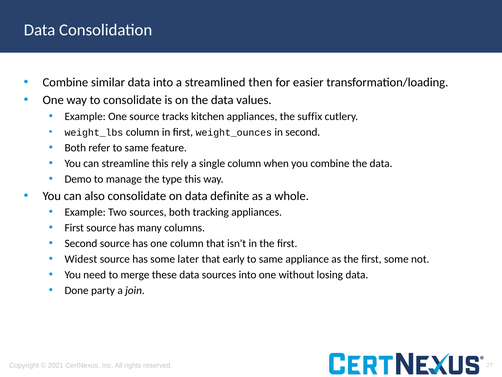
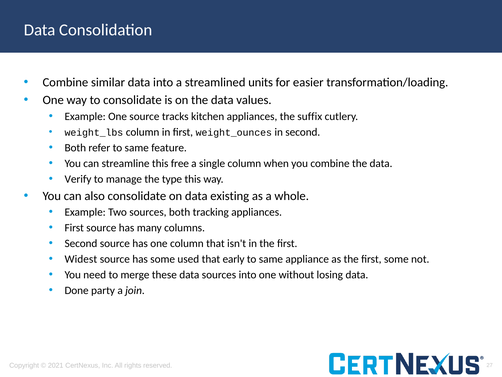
then: then -> units (261, 82)
rely: rely -> free (180, 163)
Demo: Demo -> Verify (78, 179)
definite: definite -> existing (230, 196)
later: later -> used (188, 259)
